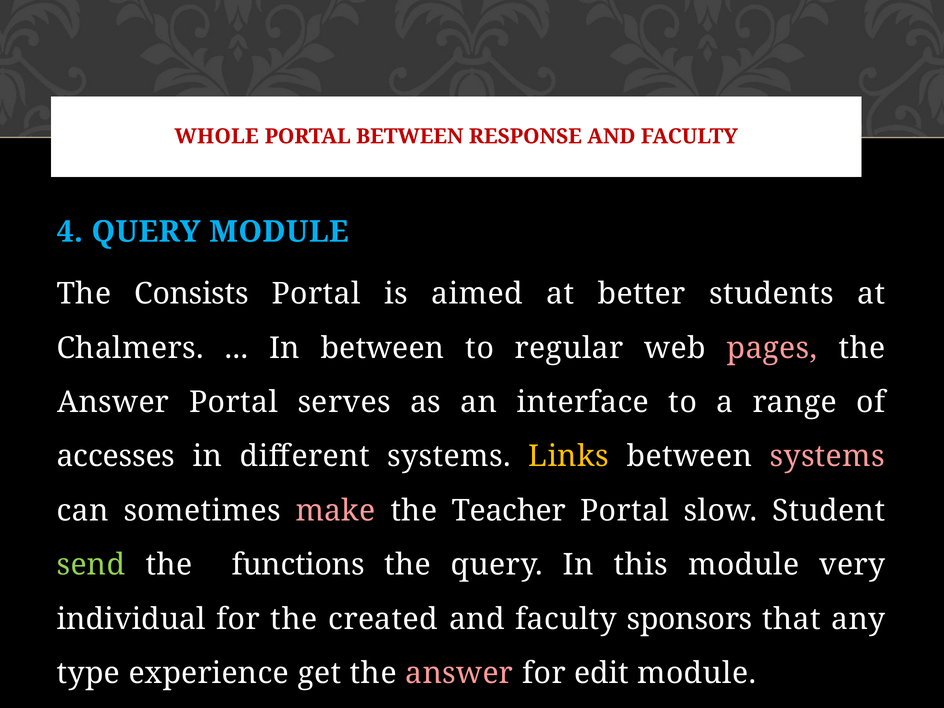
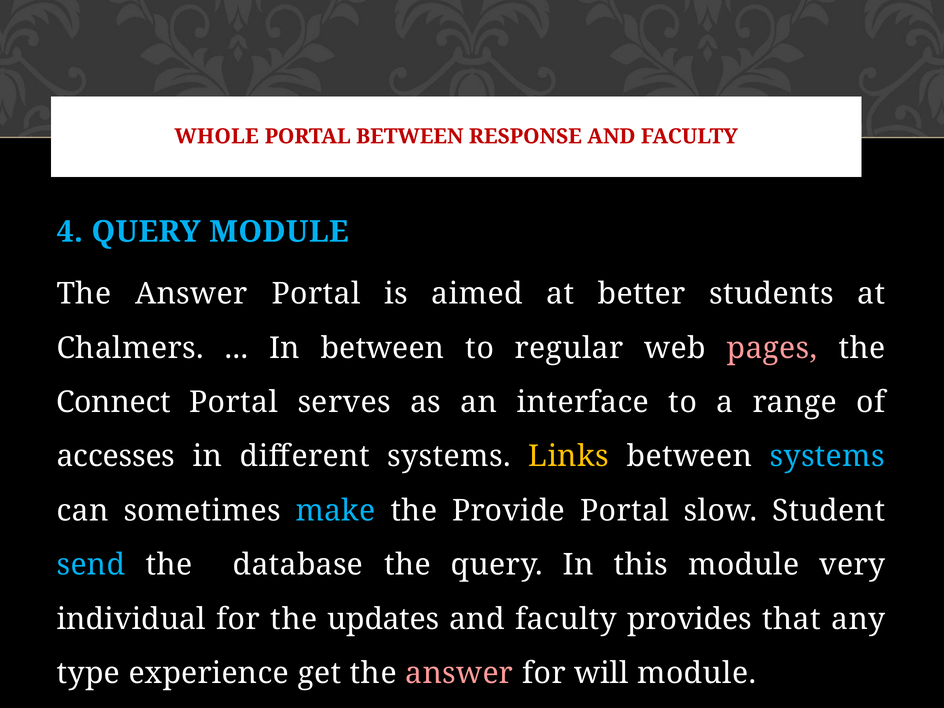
Consists: Consists -> Answer (191, 294)
Answer: Answer -> Connect (113, 402)
systems colour: pink -> light blue (827, 457)
make colour: pink -> light blue (336, 511)
Teacher: Teacher -> Provide (509, 511)
send colour: light green -> light blue (91, 565)
functions: functions -> database (298, 565)
created: created -> updates (383, 619)
sponsors: sponsors -> provides (690, 619)
edit: edit -> will (601, 673)
